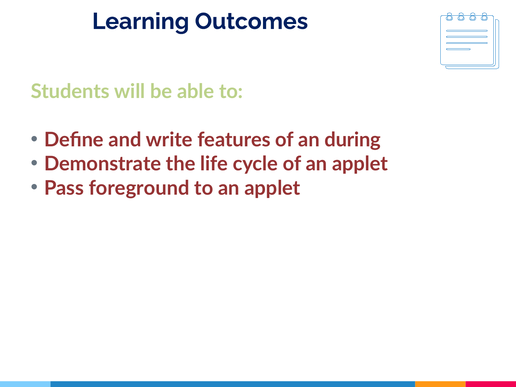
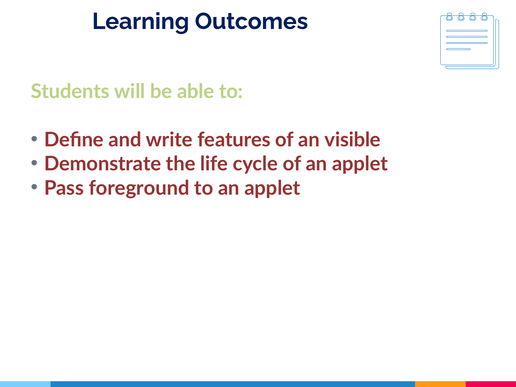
during: during -> visible (353, 140)
